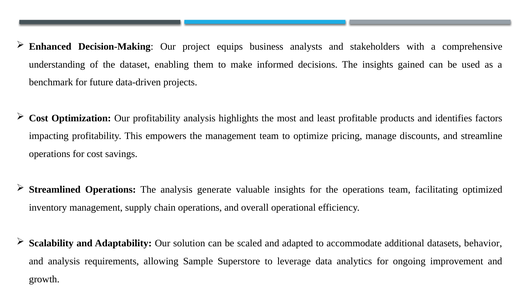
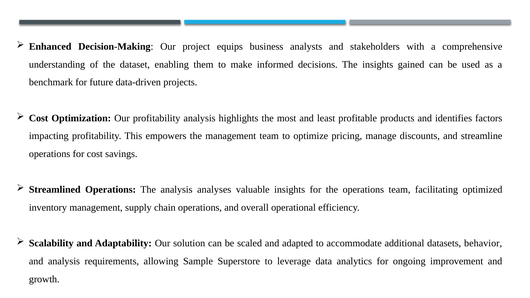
generate: generate -> analyses (214, 190)
